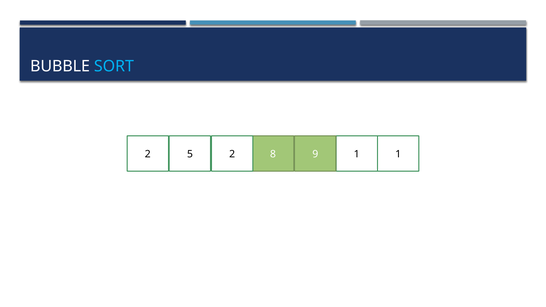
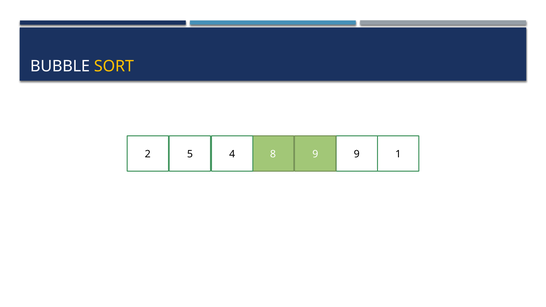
SORT colour: light blue -> yellow (114, 66)
5 2: 2 -> 4 (232, 154)
2 1: 1 -> 9 (357, 154)
